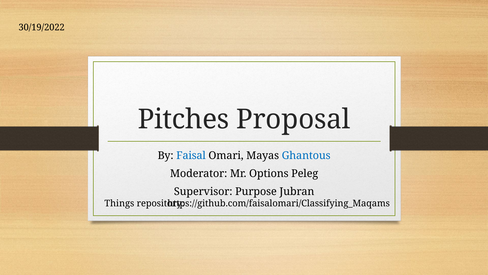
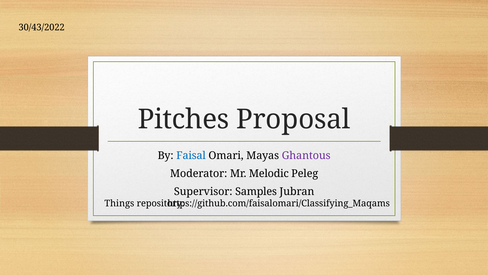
30/19/2022: 30/19/2022 -> 30/43/2022 (42, 27)
Ghantous colour: blue -> purple (306, 155)
Options: Options -> Melodic (269, 173)
Purpose: Purpose -> Samples (256, 191)
